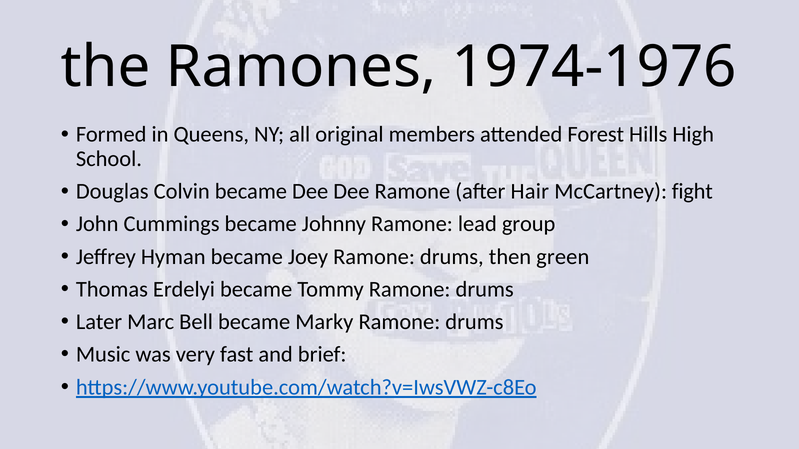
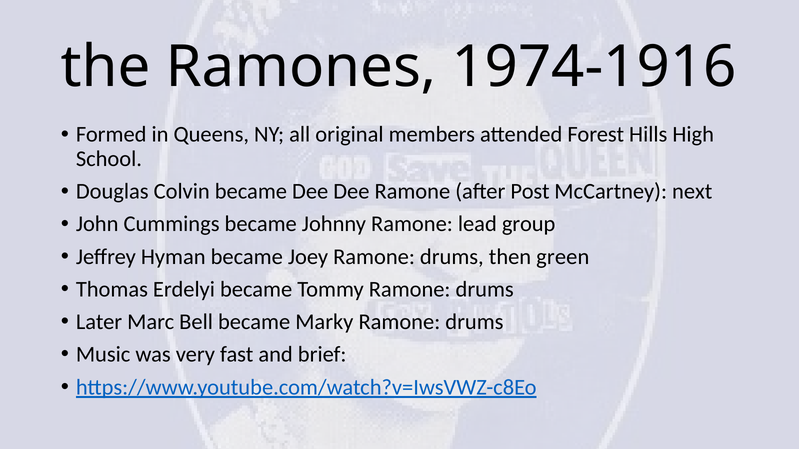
1974-1976: 1974-1976 -> 1974-1916 (594, 67)
Hair: Hair -> Post (530, 192)
fight: fight -> next (692, 192)
